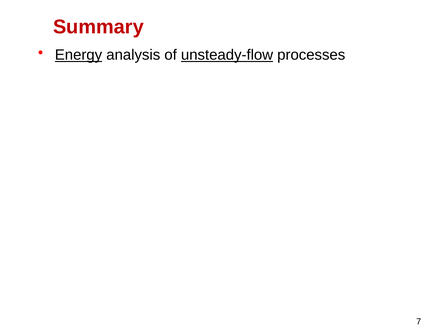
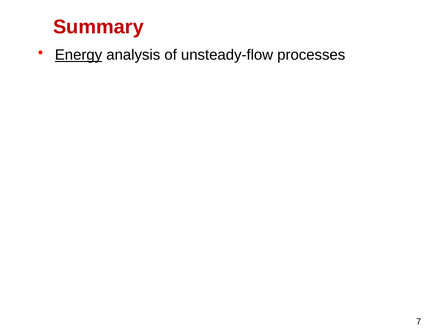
unsteady-flow underline: present -> none (227, 55)
